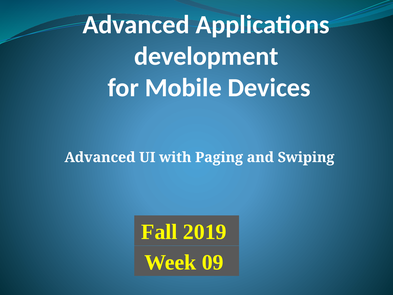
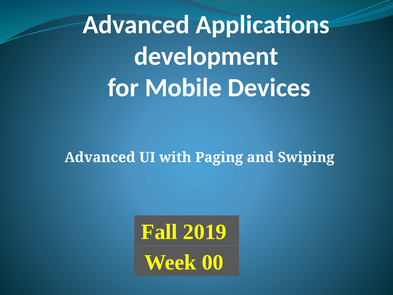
09: 09 -> 00 (213, 262)
